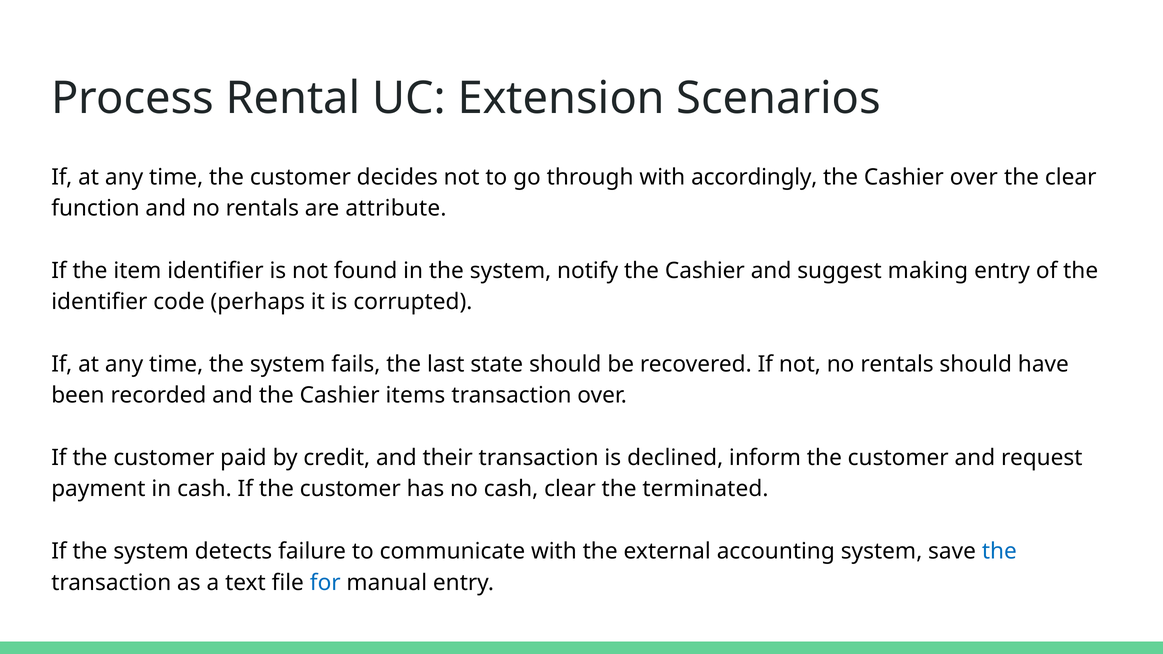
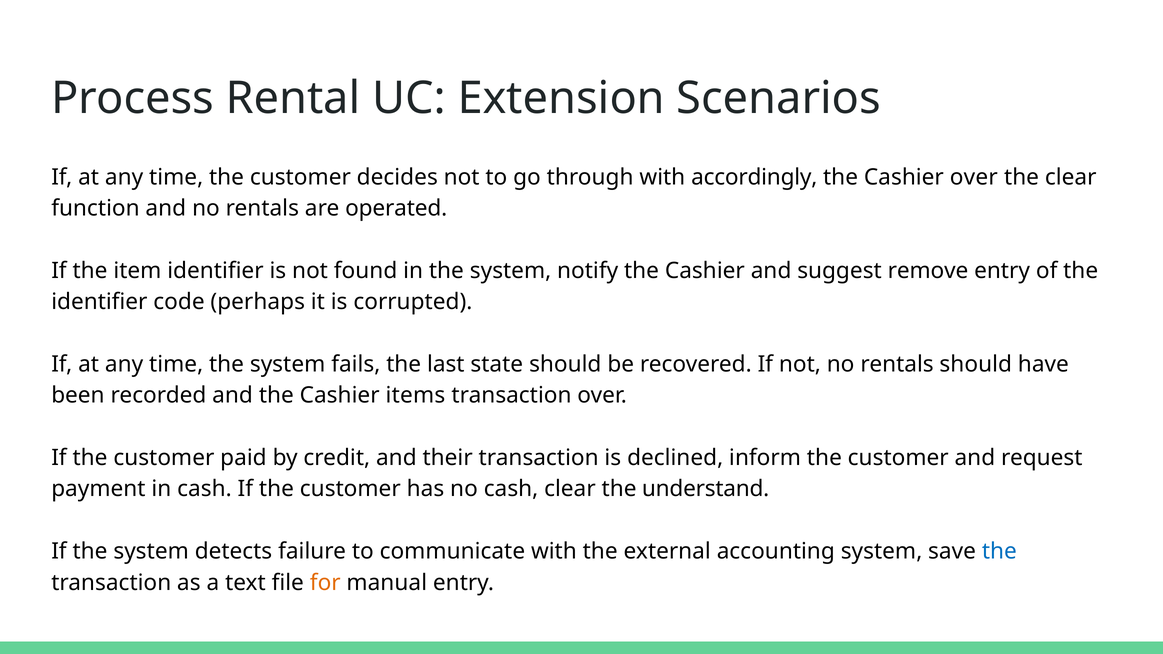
attribute: attribute -> operated (396, 209)
making: making -> remove (928, 271)
terminated: terminated -> understand (706, 489)
for colour: blue -> orange (325, 583)
